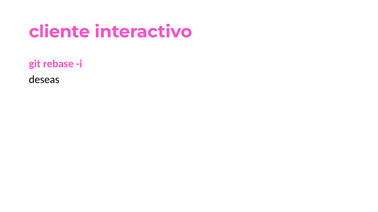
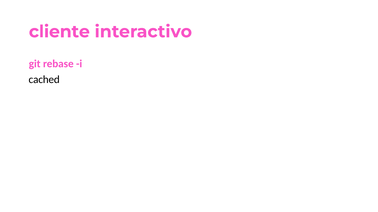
deseas: deseas -> cached (44, 80)
